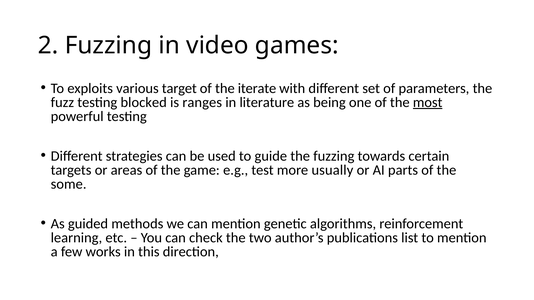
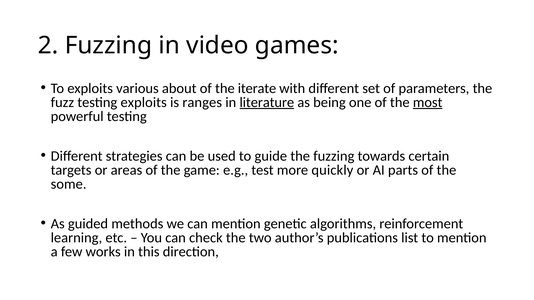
target: target -> about (179, 88)
testing blocked: blocked -> exploits (144, 102)
literature underline: none -> present (267, 102)
usually: usually -> quickly (332, 170)
